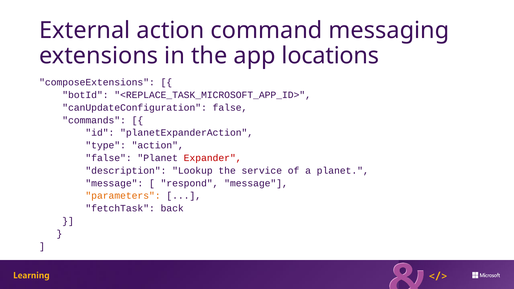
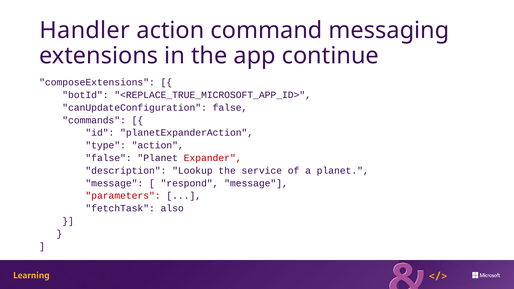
External: External -> Handler (85, 30)
locations: locations -> continue (330, 56)
<REPLACE_TASK_MICROSOFT_APP_ID>: <REPLACE_TASK_MICROSOFT_APP_ID> -> <REPLACE_TRUE_MICROSOFT_APP_ID> (213, 95)
parameters colour: orange -> red (123, 196)
back: back -> also (172, 208)
